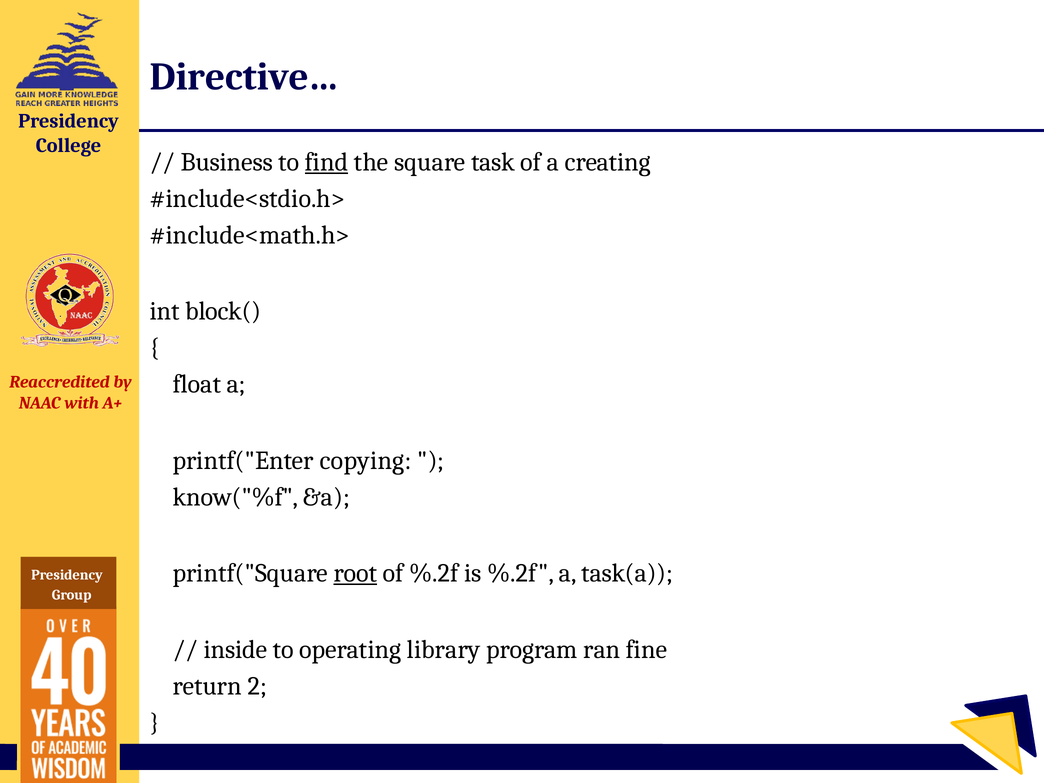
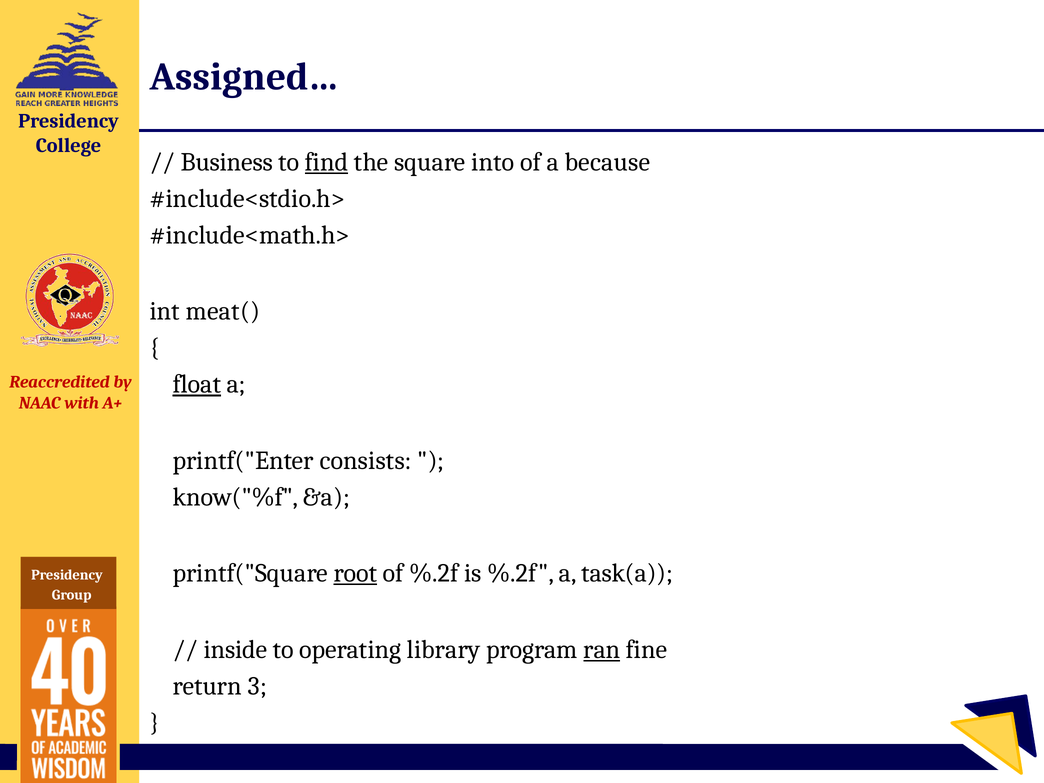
Directive…: Directive… -> Assigned… (244, 77)
task: task -> into (493, 162)
creating: creating -> because (607, 162)
block(: block( -> meat( (223, 311)
float underline: none -> present (197, 384)
copying: copying -> consists (366, 460)
ran underline: none -> present (602, 649)
2: 2 -> 3 (257, 686)
